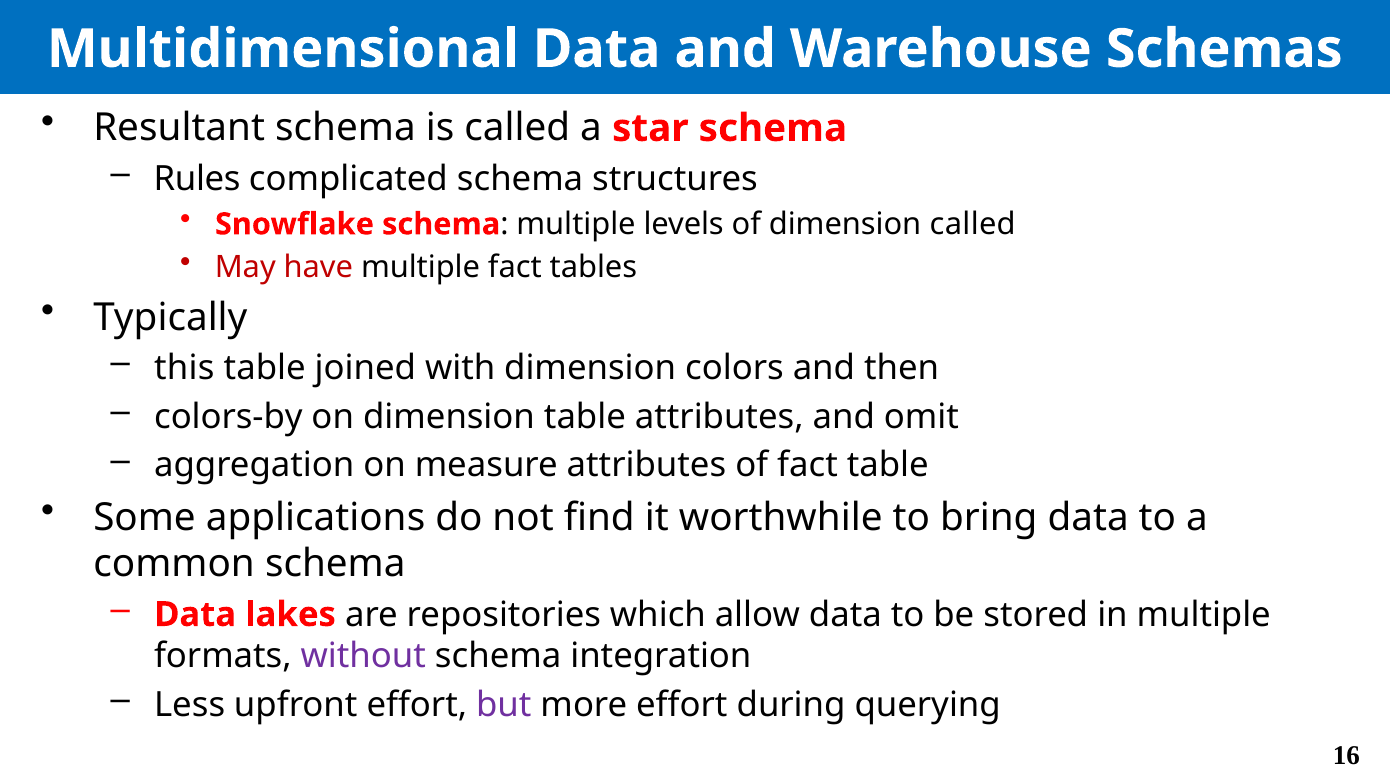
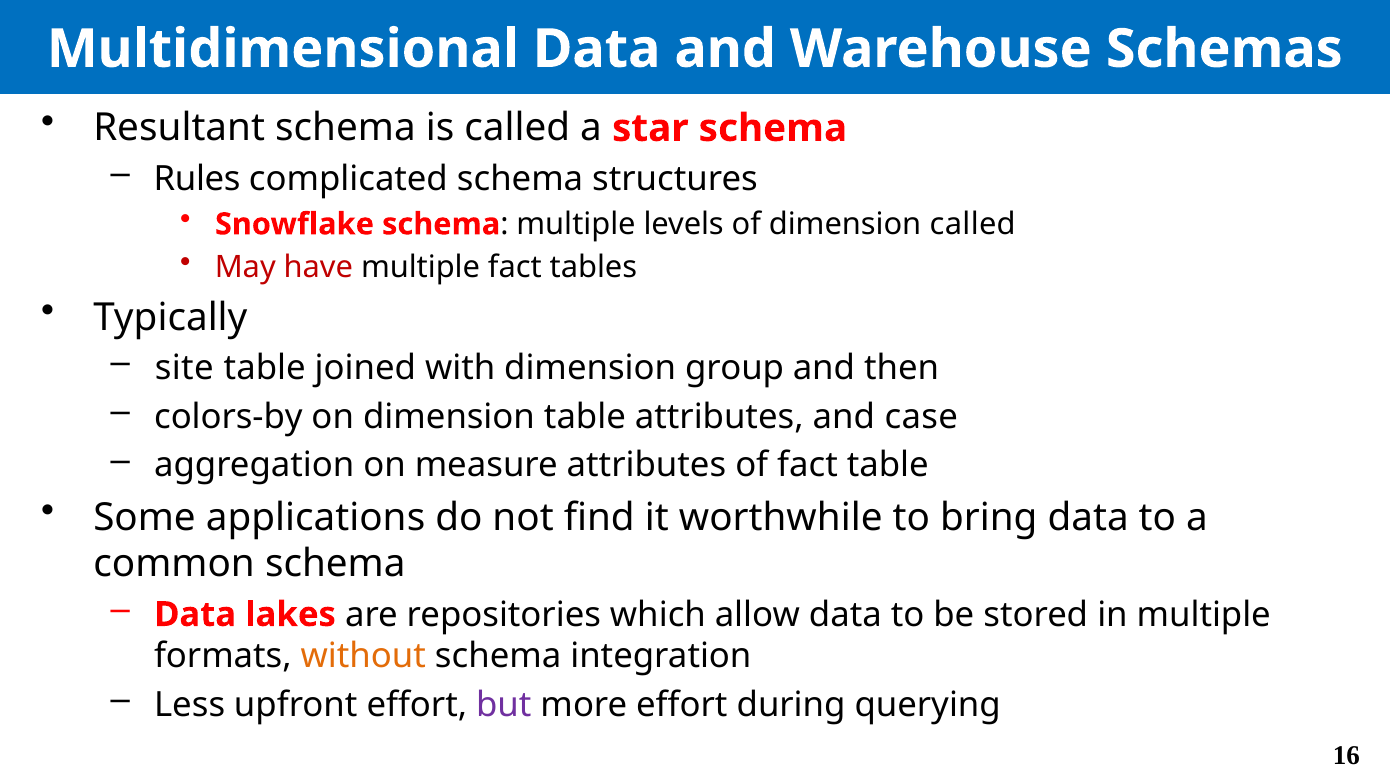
this: this -> site (184, 368)
colors: colors -> group (735, 368)
omit: omit -> case (921, 417)
without colour: purple -> orange (363, 656)
